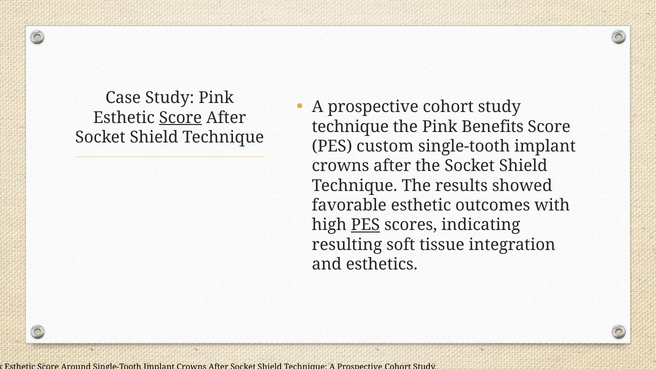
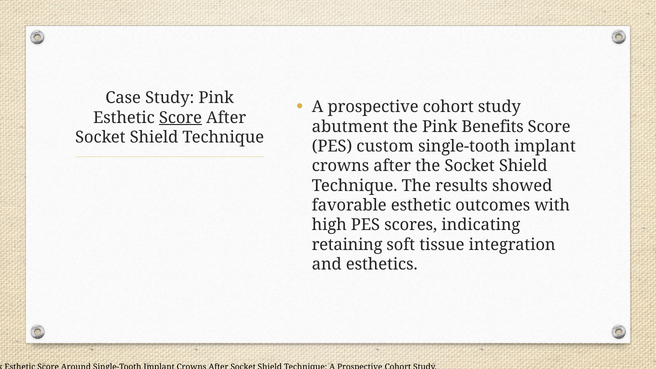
technique: technique -> abutment (350, 127)
PES underline: present -> none (366, 225)
resulting: resulting -> retaining (347, 245)
